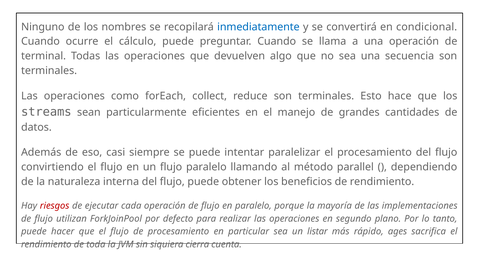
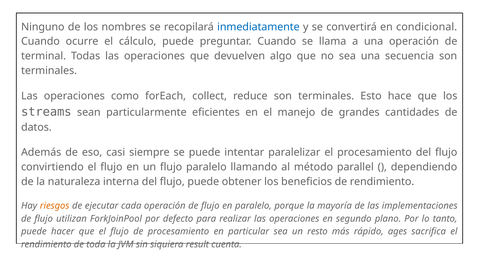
riesgos colour: red -> orange (55, 206)
listar: listar -> resto (317, 232)
cierra: cierra -> result (197, 245)
